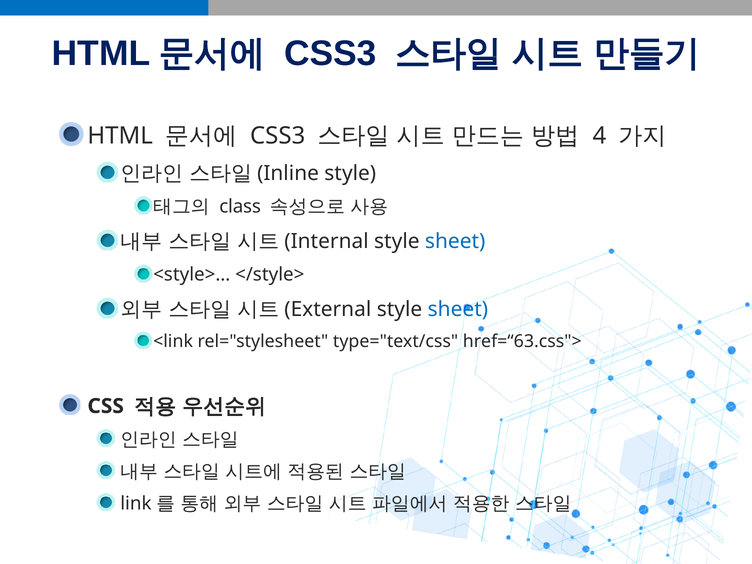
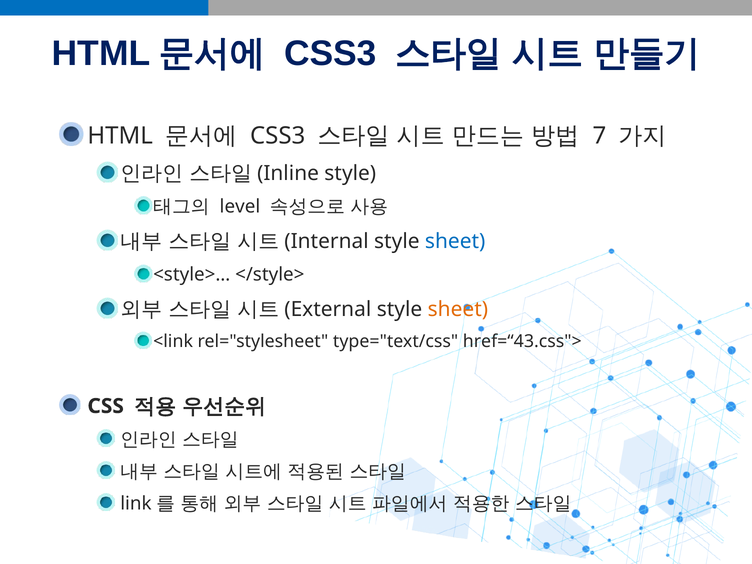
4: 4 -> 7 (599, 136)
class: class -> level (240, 207)
sheet colour: blue -> orange (458, 309)
href=“63.css">: href=“63.css"> -> href=“43.css"> (522, 341)
